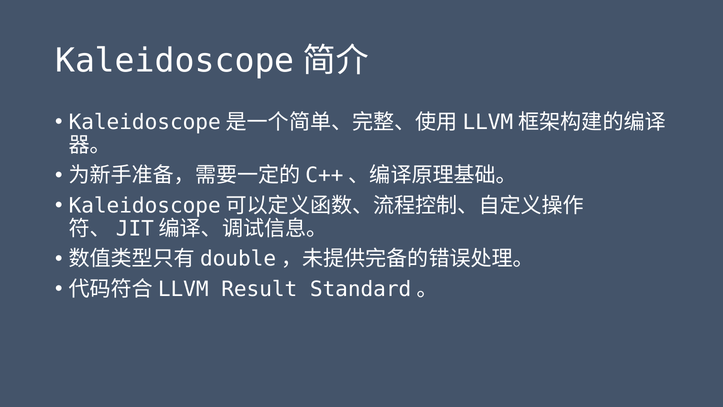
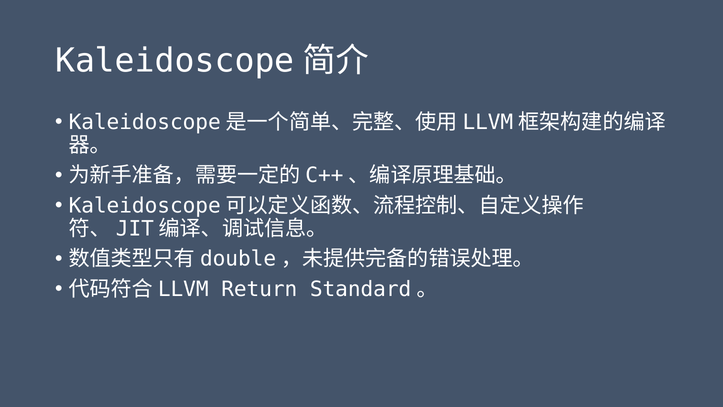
Result: Result -> Return (259, 289)
